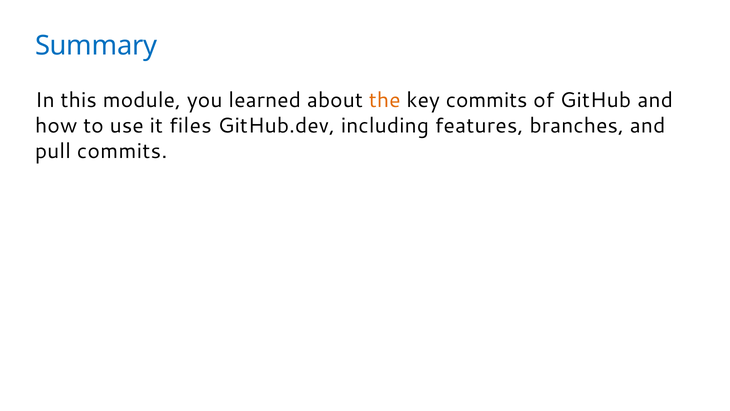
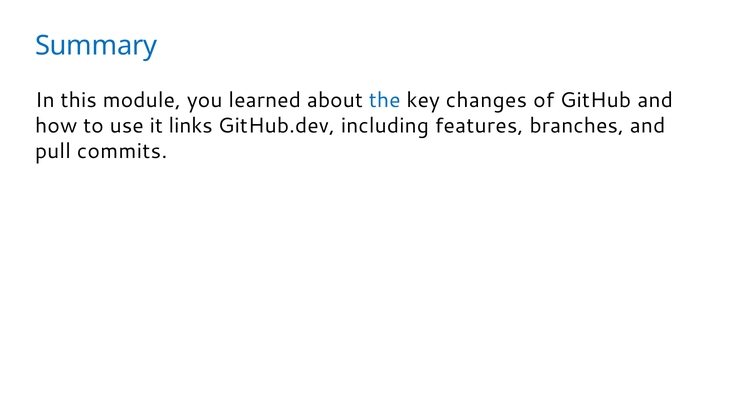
the colour: orange -> blue (385, 100)
key commits: commits -> changes (486, 100)
files: files -> links (191, 126)
